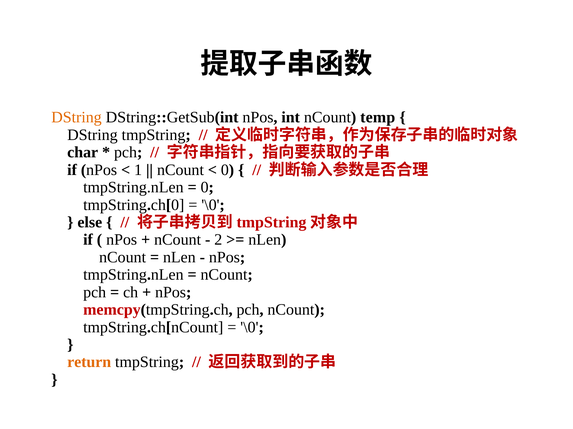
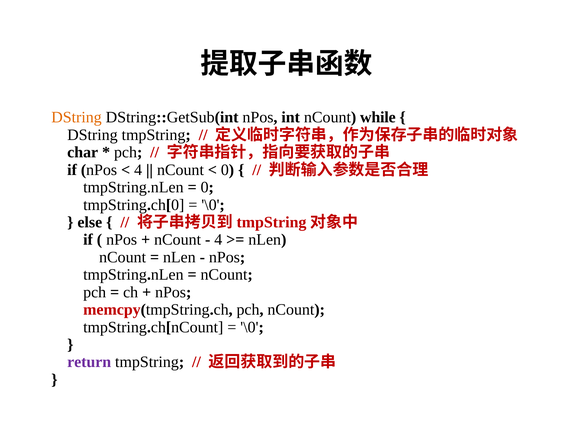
temp: temp -> while (378, 118)
1: 1 -> 4 (138, 170)
2: 2 -> 4 (218, 240)
return colour: orange -> purple (89, 363)
